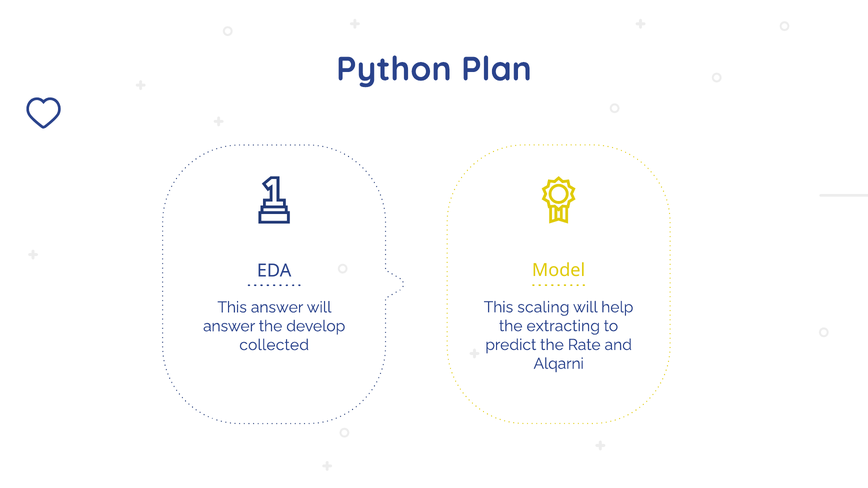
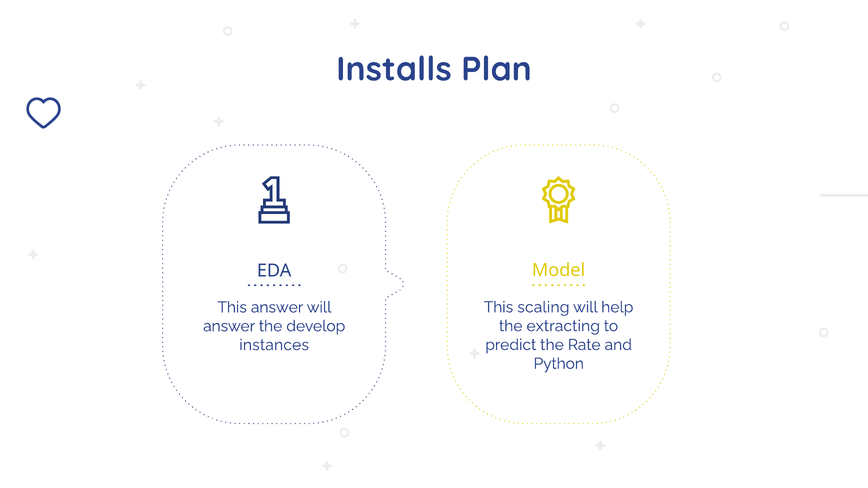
Python: Python -> Installs (394, 69)
collected: collected -> instances (274, 345)
Alqarni: Alqarni -> Python (559, 364)
